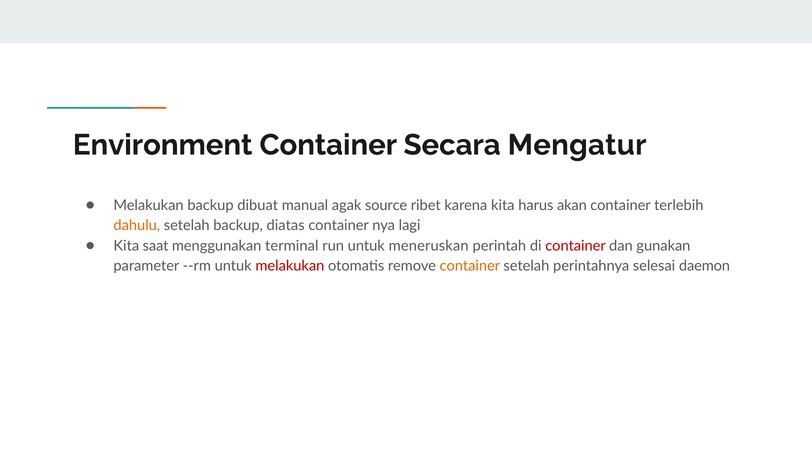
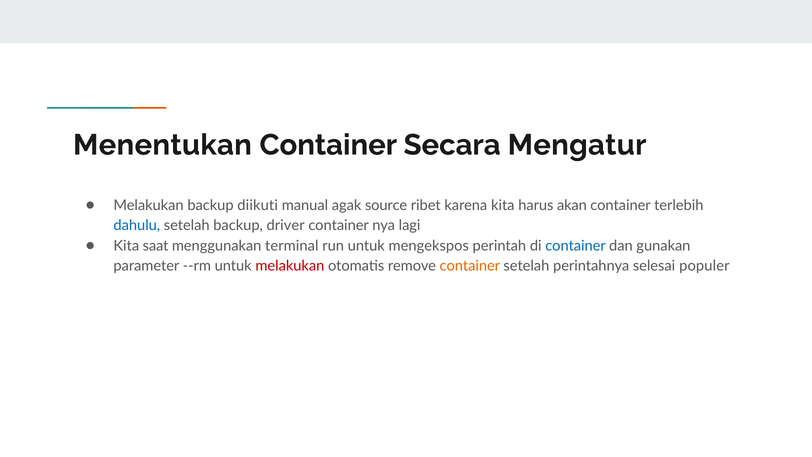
Environment: Environment -> Menentukan (162, 145)
dibuat: dibuat -> diikuti (258, 205)
dahulu colour: orange -> blue (137, 225)
diatas: diatas -> driver (286, 225)
meneruskan: meneruskan -> mengekspos (429, 246)
container colour: red -> blue (576, 246)
daemon: daemon -> populer (704, 266)
